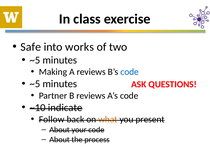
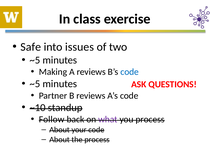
works: works -> issues (80, 47)
indicate: indicate -> standup (65, 108)
what colour: orange -> purple (108, 120)
you present: present -> process (150, 120)
